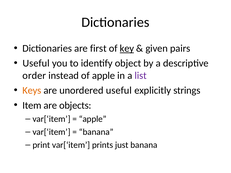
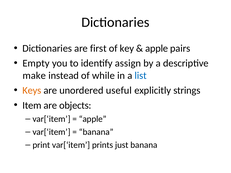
key underline: present -> none (127, 48)
given: given -> apple (157, 48)
Useful: Useful -> Empty (36, 63)
object: object -> assign (128, 63)
order: order -> make (34, 76)
of apple: apple -> while (103, 76)
list colour: purple -> blue (141, 76)
